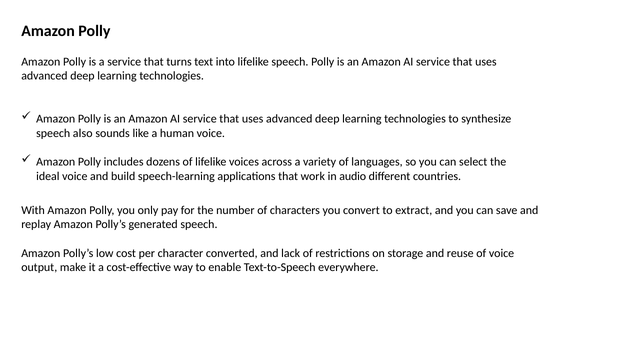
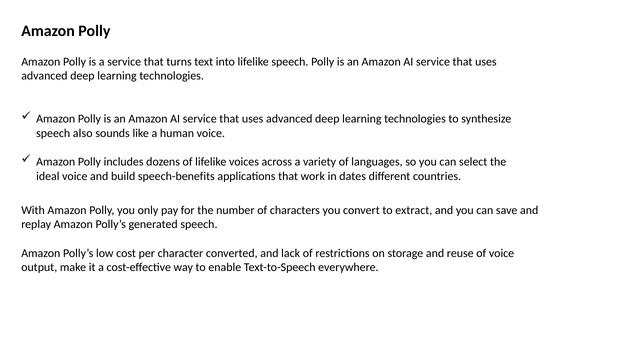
speech-learning: speech-learning -> speech-benefits (176, 176)
audio: audio -> dates (353, 176)
